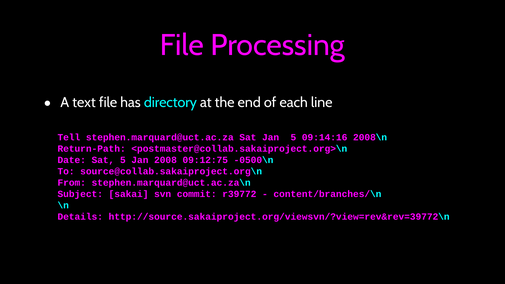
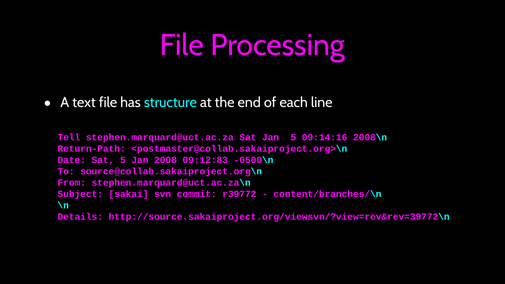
directory: directory -> structure (170, 103)
09:12:75: 09:12:75 -> 09:12:83 (205, 160)
